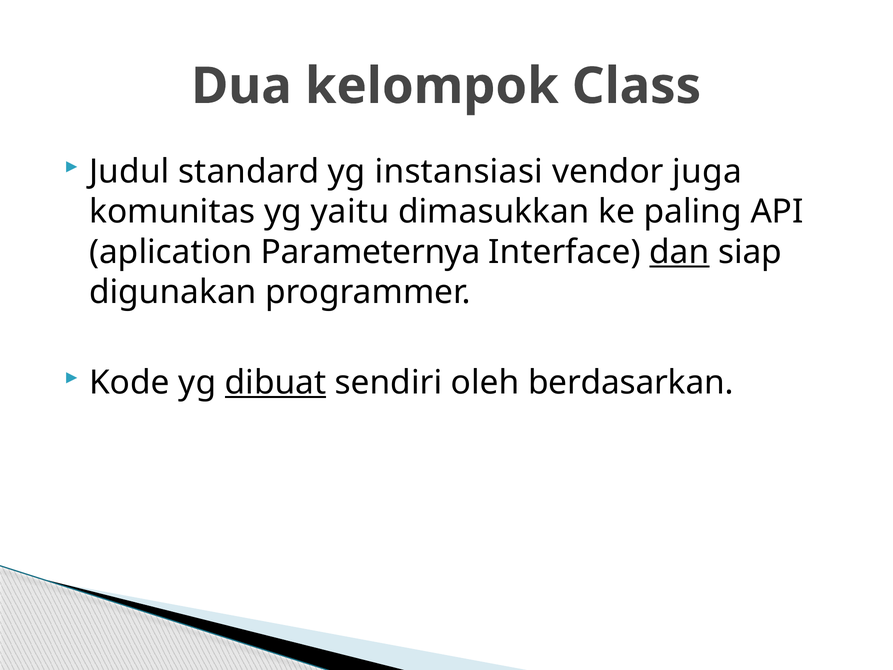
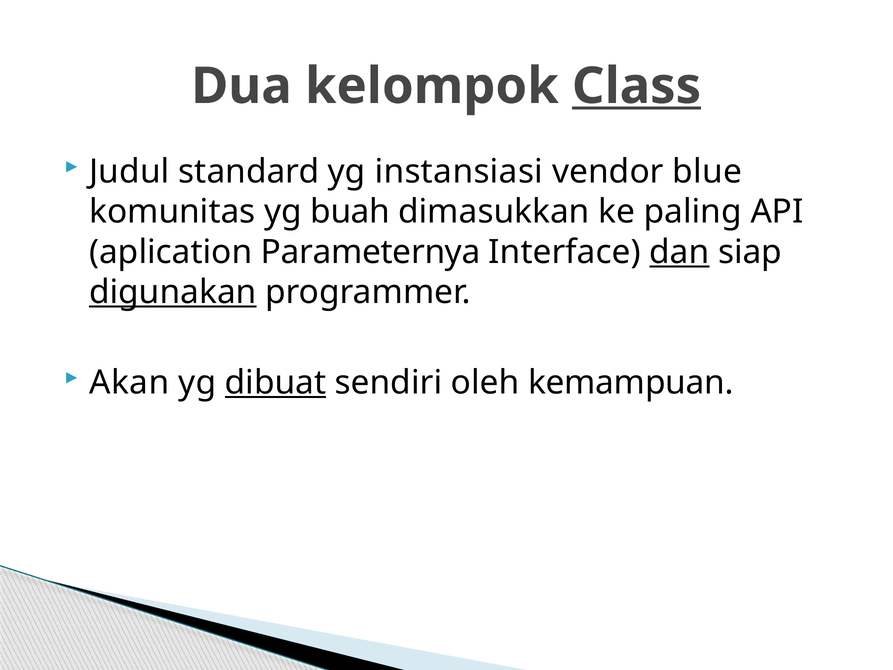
Class underline: none -> present (637, 86)
juga: juga -> blue (707, 172)
yaitu: yaitu -> buah (350, 212)
digunakan underline: none -> present (173, 292)
Kode: Kode -> Akan (129, 383)
berdasarkan: berdasarkan -> kemampuan (631, 383)
